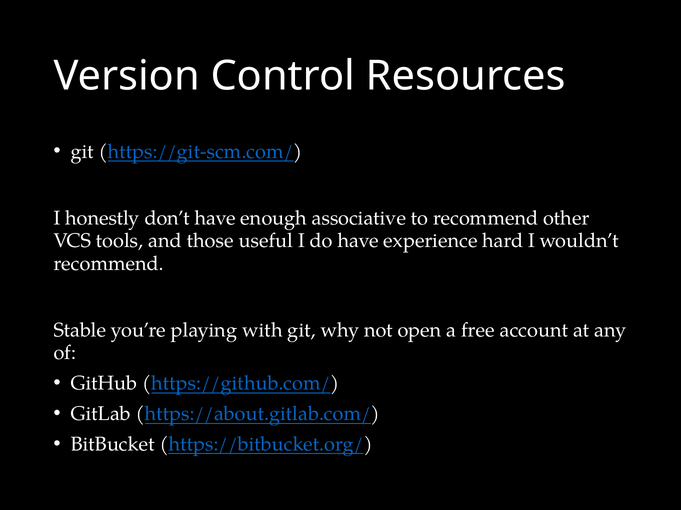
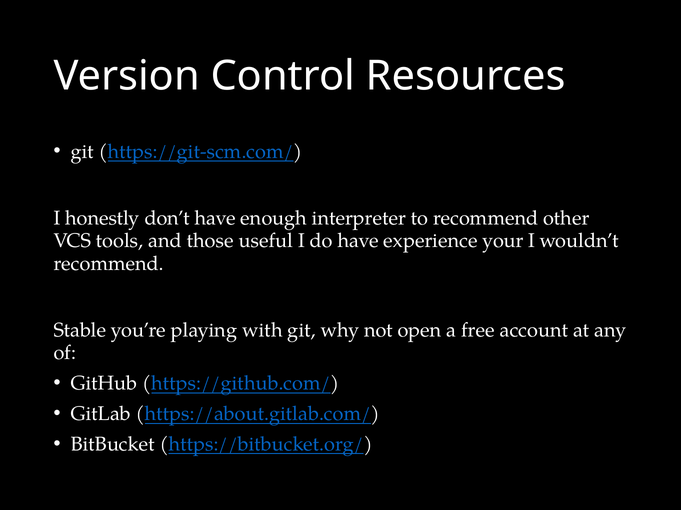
associative: associative -> interpreter (359, 218)
hard: hard -> your (503, 241)
